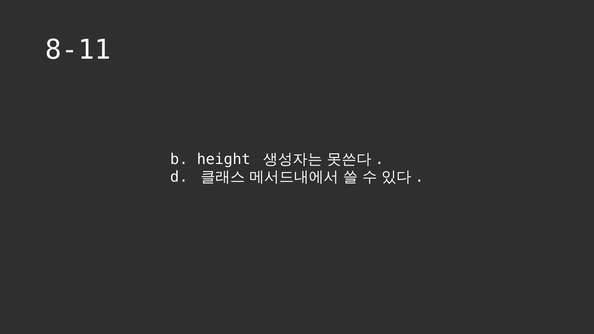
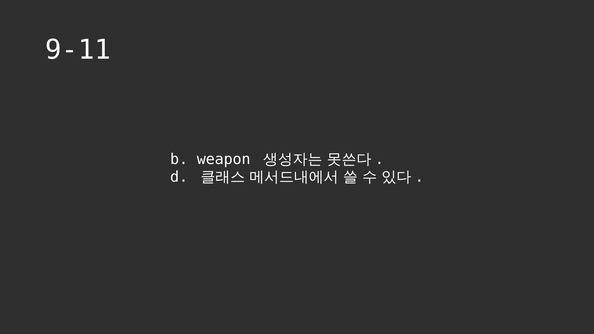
8-11: 8-11 -> 9-11 (78, 50)
height: height -> weapon (224, 159)
